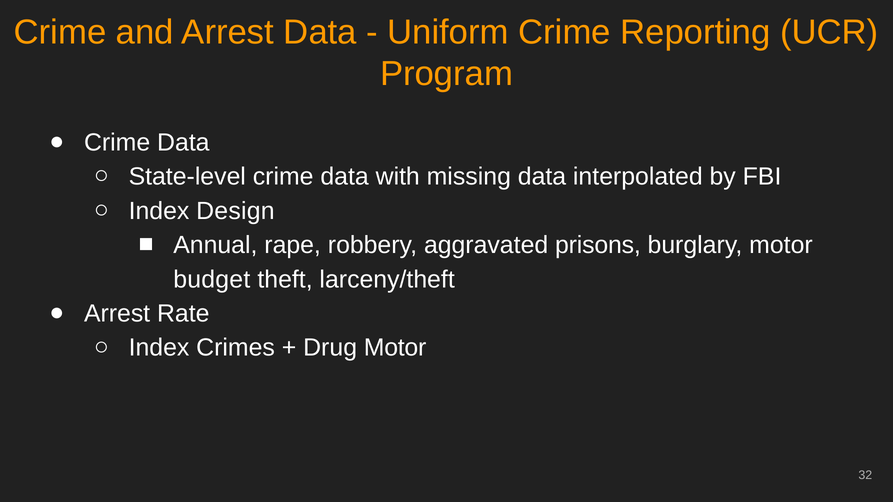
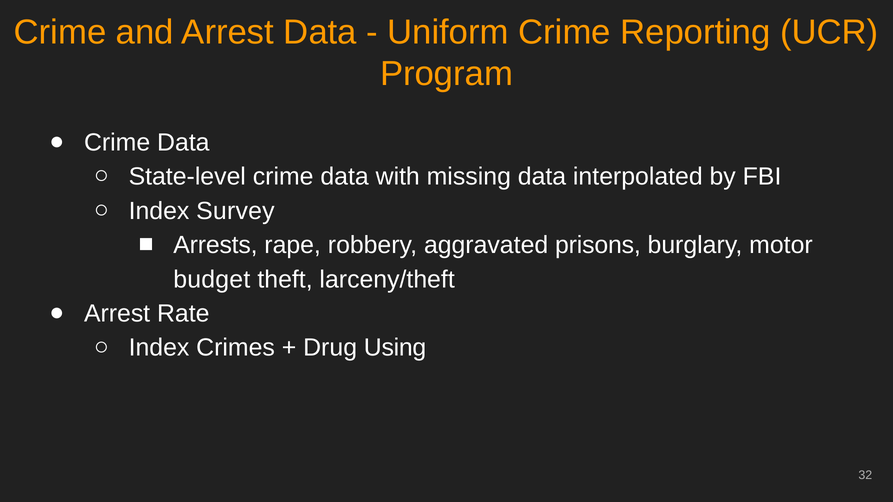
Design: Design -> Survey (235, 211)
Annual: Annual -> Arrests (215, 245)
Drug Motor: Motor -> Using (395, 348)
